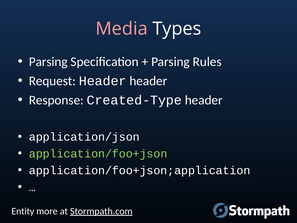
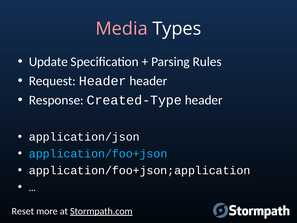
Parsing: Parsing -> Update (48, 62)
application/foo+json colour: light green -> light blue (98, 154)
Entity: Entity -> Reset (23, 211)
